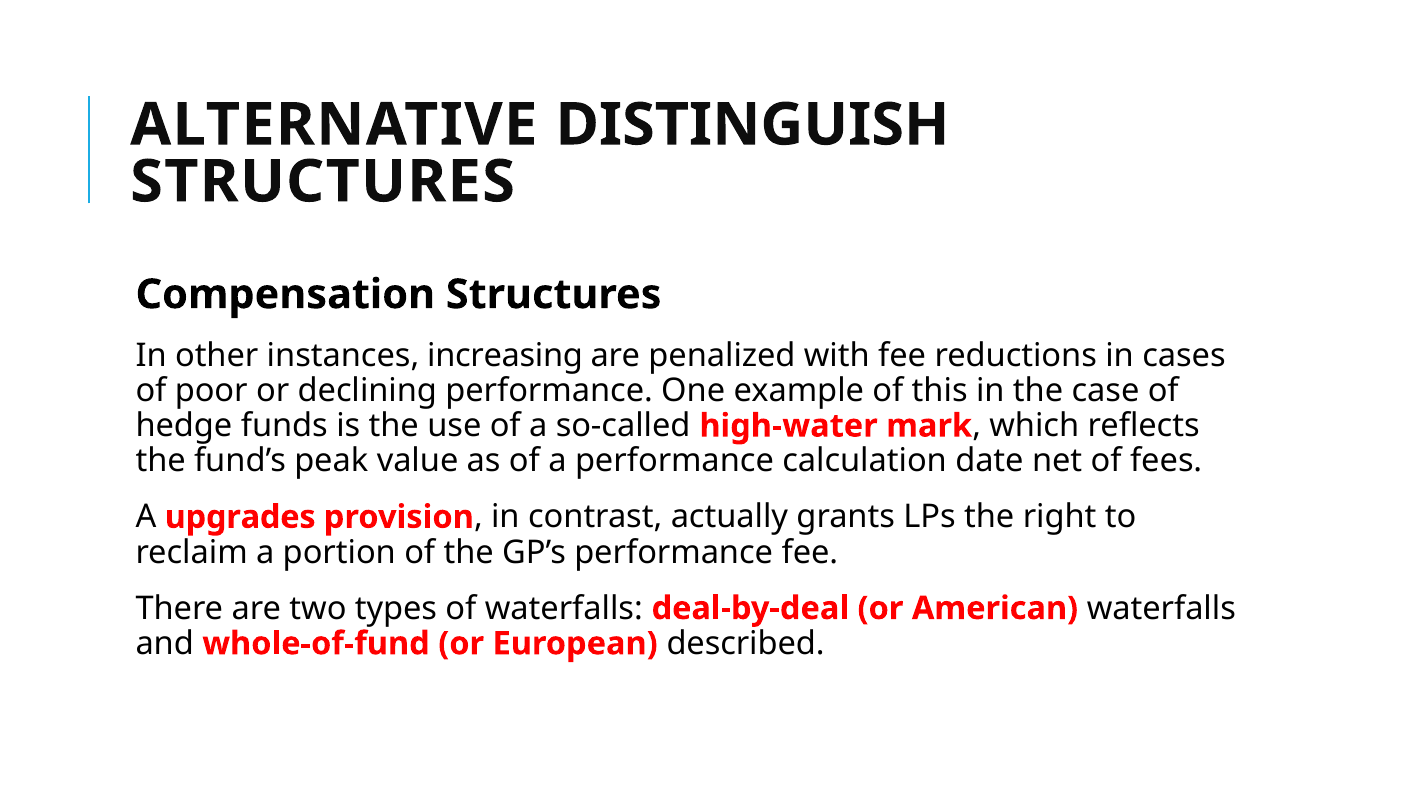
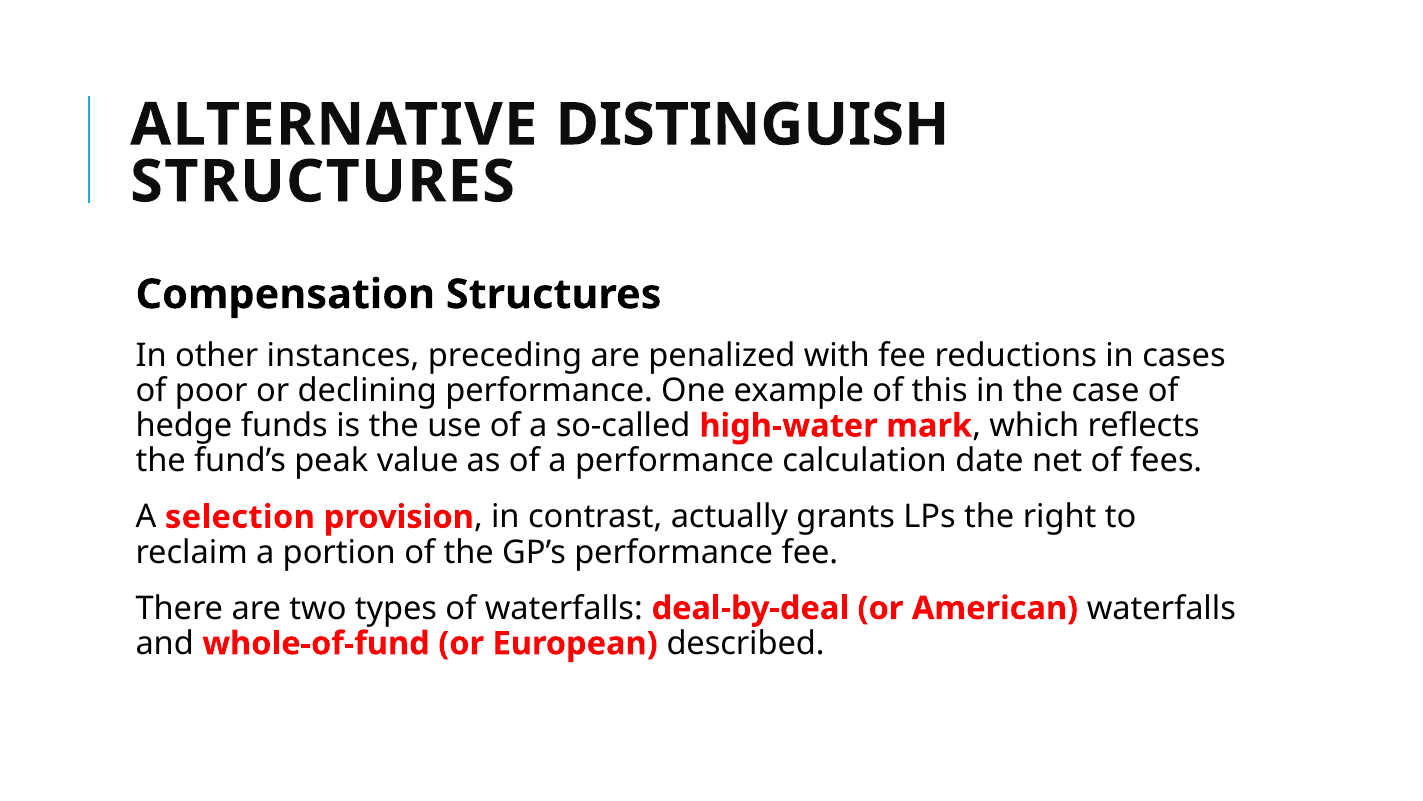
increasing: increasing -> preceding (505, 355)
upgrades: upgrades -> selection (240, 517)
